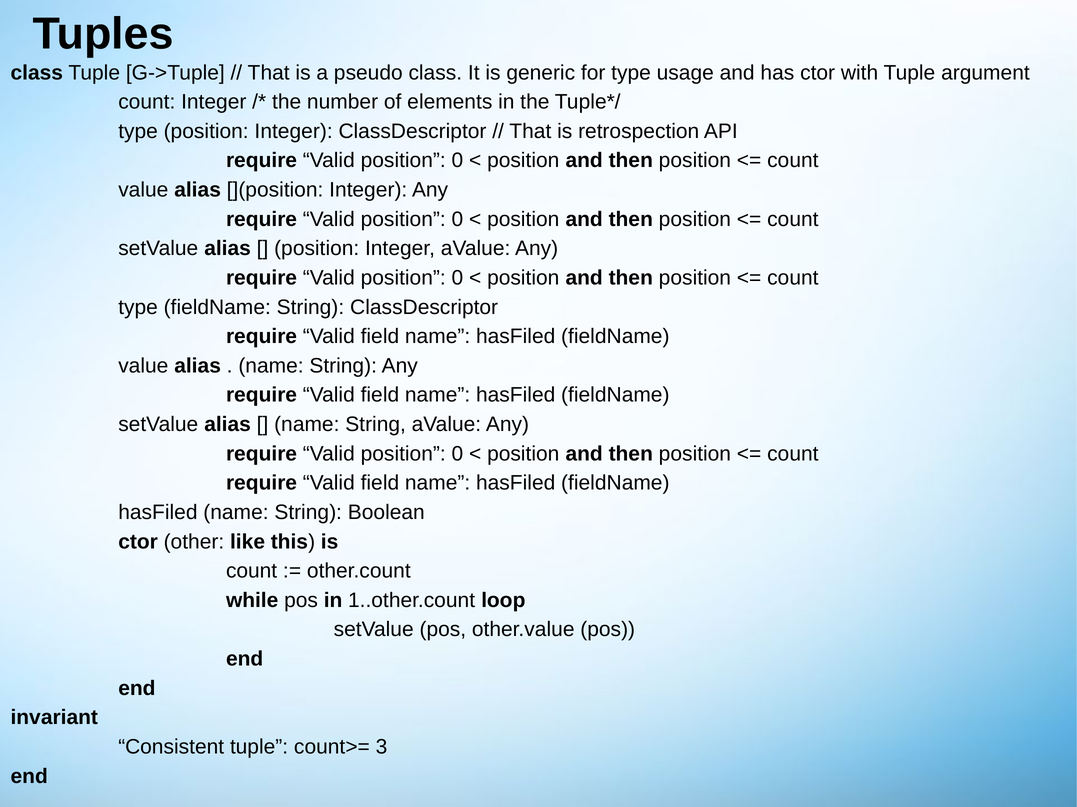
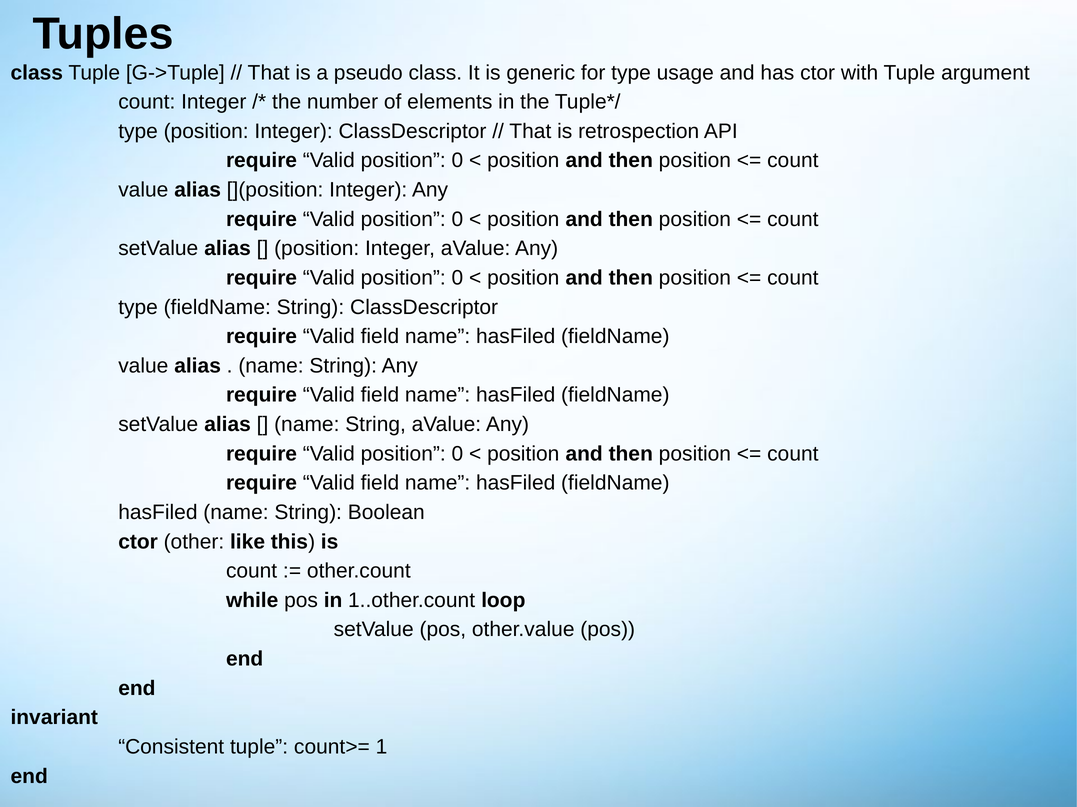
3: 3 -> 1 (381, 748)
